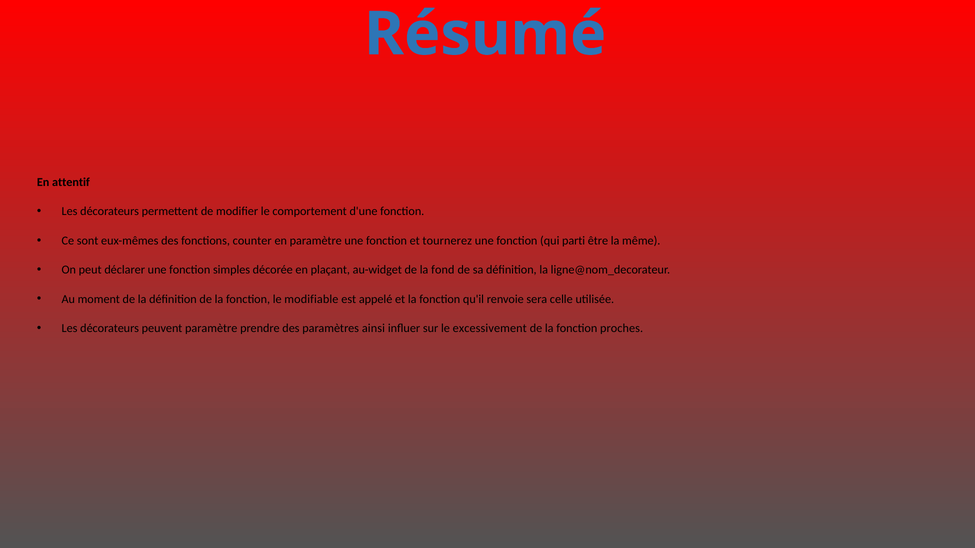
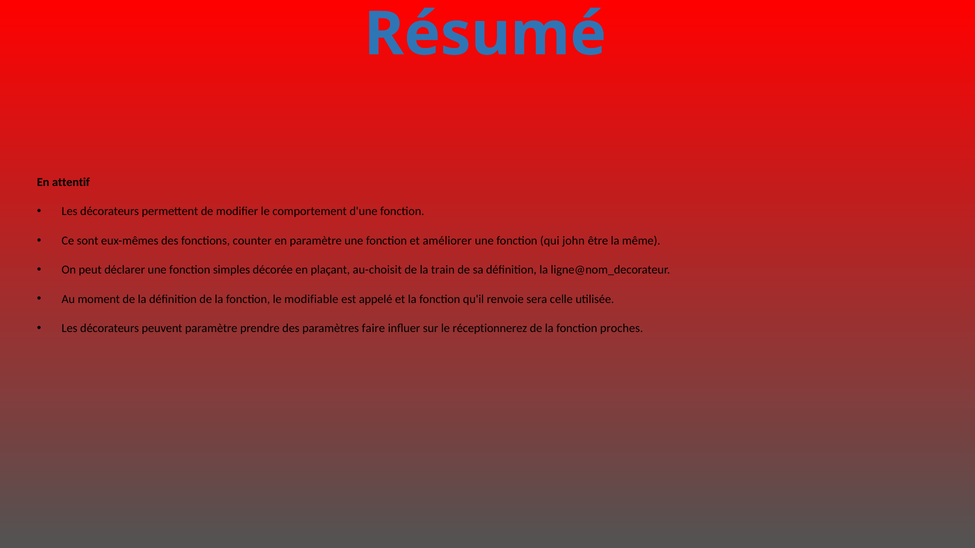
tournerez: tournerez -> améliorer (447, 241)
parti: parti -> john (573, 241)
au-widget: au-widget -> au-choisit (377, 270)
fond: fond -> train (443, 270)
ainsi: ainsi -> faire (373, 329)
excessivement: excessivement -> réceptionnerez (490, 329)
